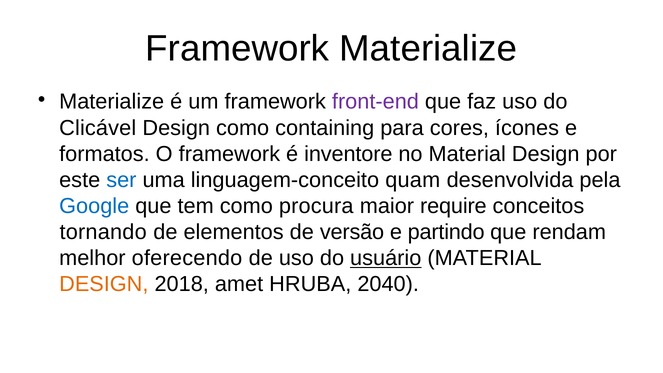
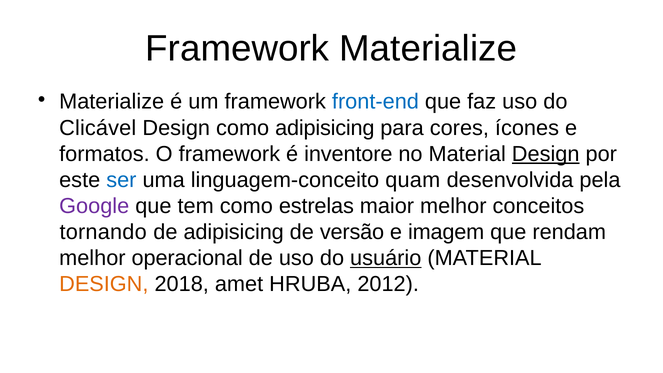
front-end colour: purple -> blue (375, 102)
como containing: containing -> adipisicing (325, 128)
Design underline: none -> present (546, 154)
Google colour: blue -> purple (94, 206)
procura: procura -> estrelas (316, 206)
maior require: require -> melhor (453, 206)
de elementos: elementos -> adipisicing (234, 232)
partindo: partindo -> imagem (446, 232)
oferecendo: oferecendo -> operacional (187, 258)
2040: 2040 -> 2012 (388, 284)
